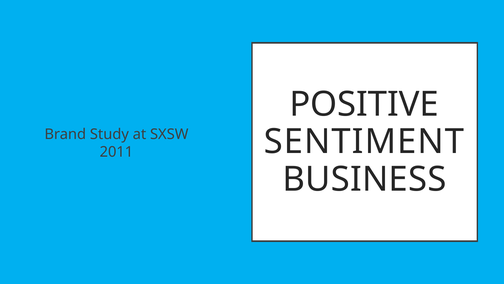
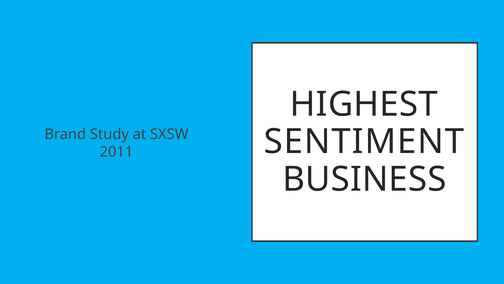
POSITIVE: POSITIVE -> HIGHEST (364, 104)
